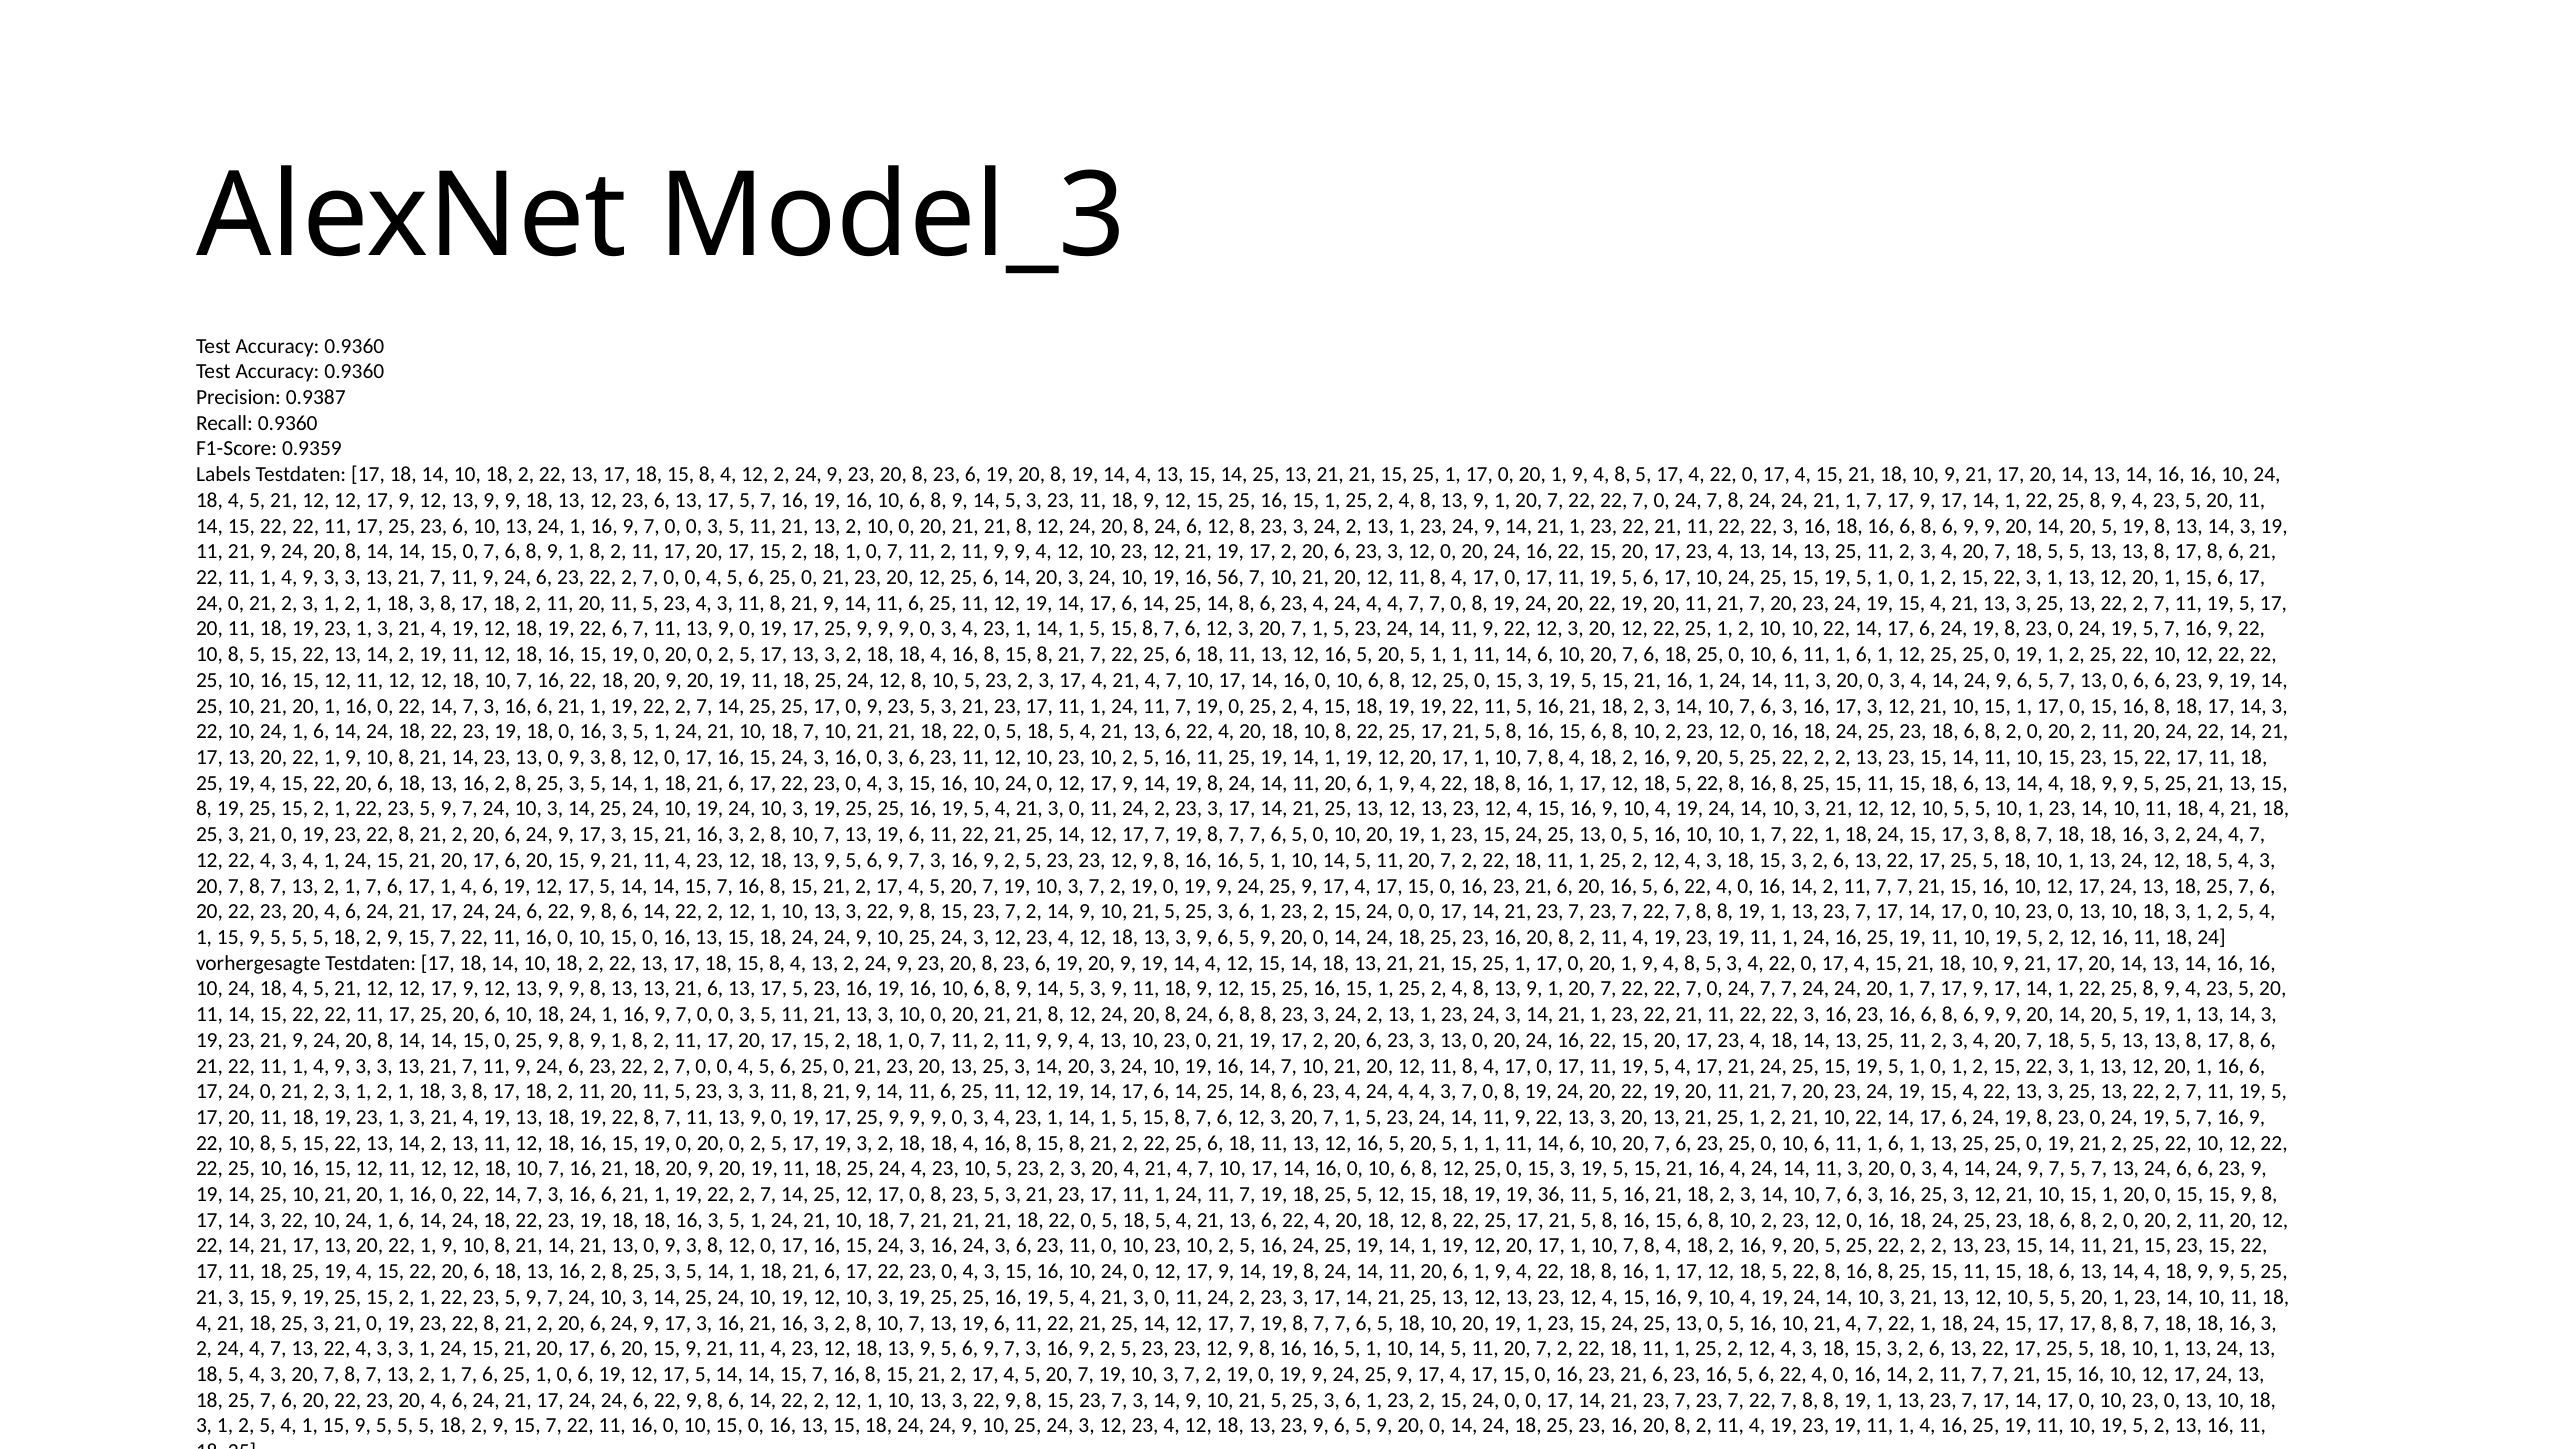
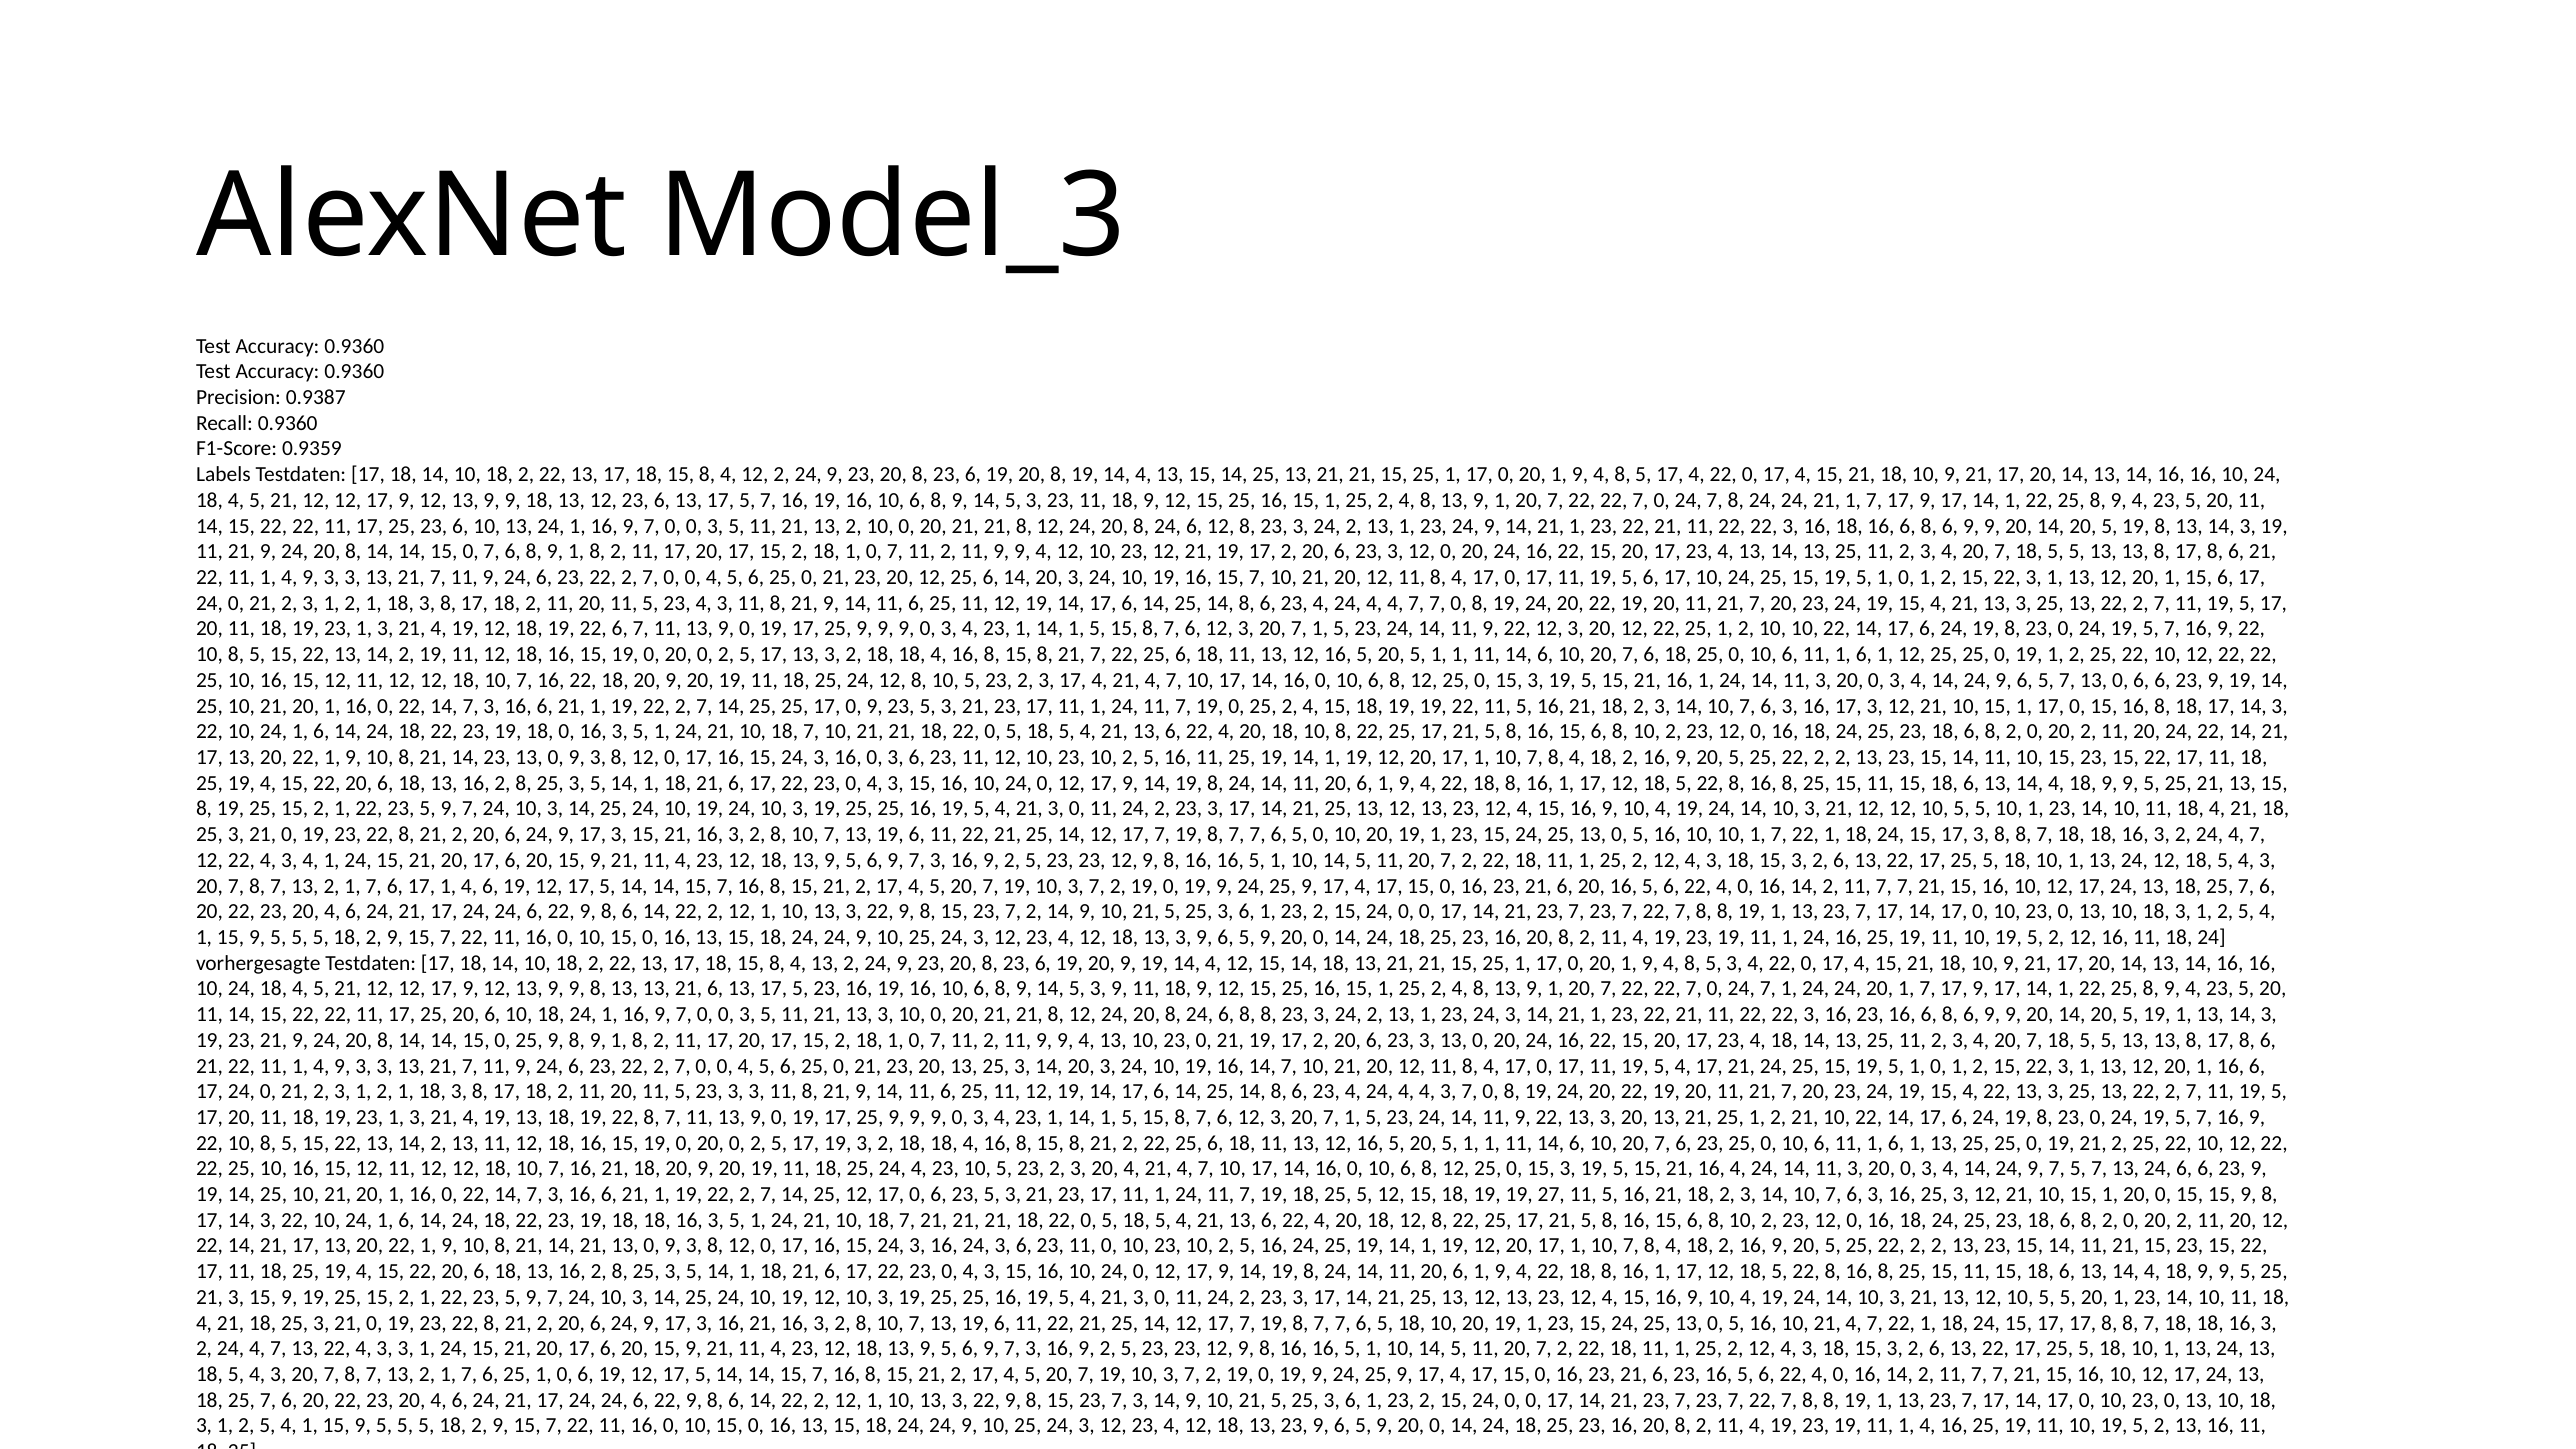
19 16 56: 56 -> 15 (1230, 577)
24 7 7: 7 -> 1 (1789, 989)
17 0 8: 8 -> 6 (939, 1194)
36: 36 -> 27 (1551, 1194)
